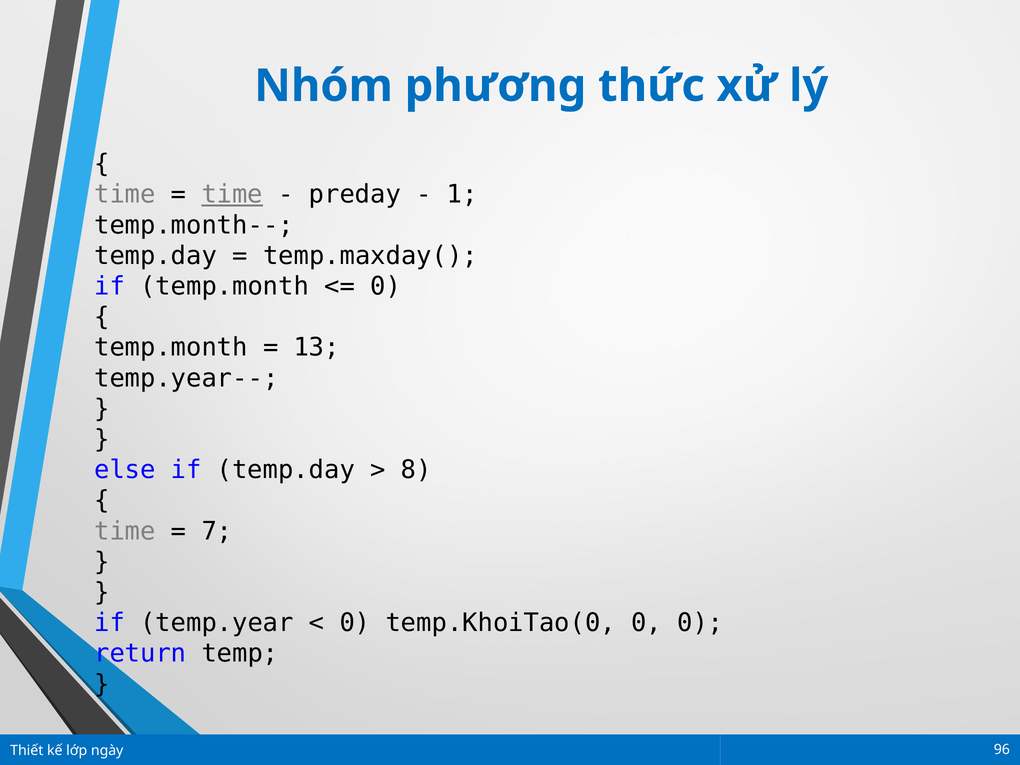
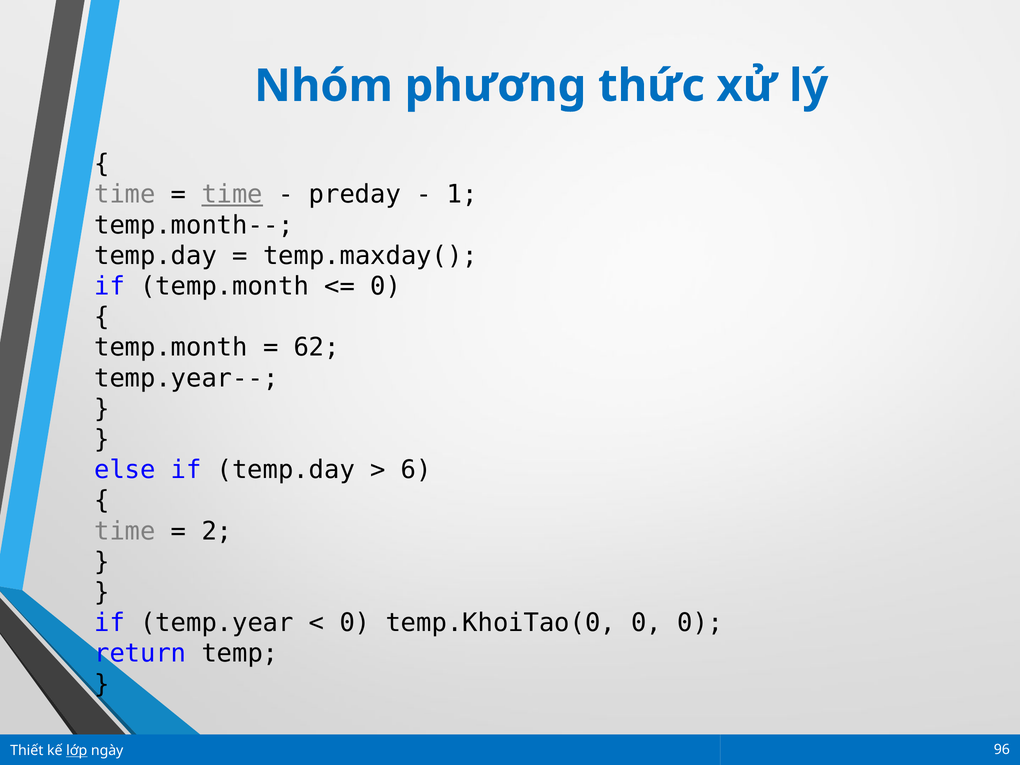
13: 13 -> 62 (317, 348)
8: 8 -> 6 (416, 470)
7: 7 -> 2 (217, 531)
lớp underline: none -> present (77, 751)
